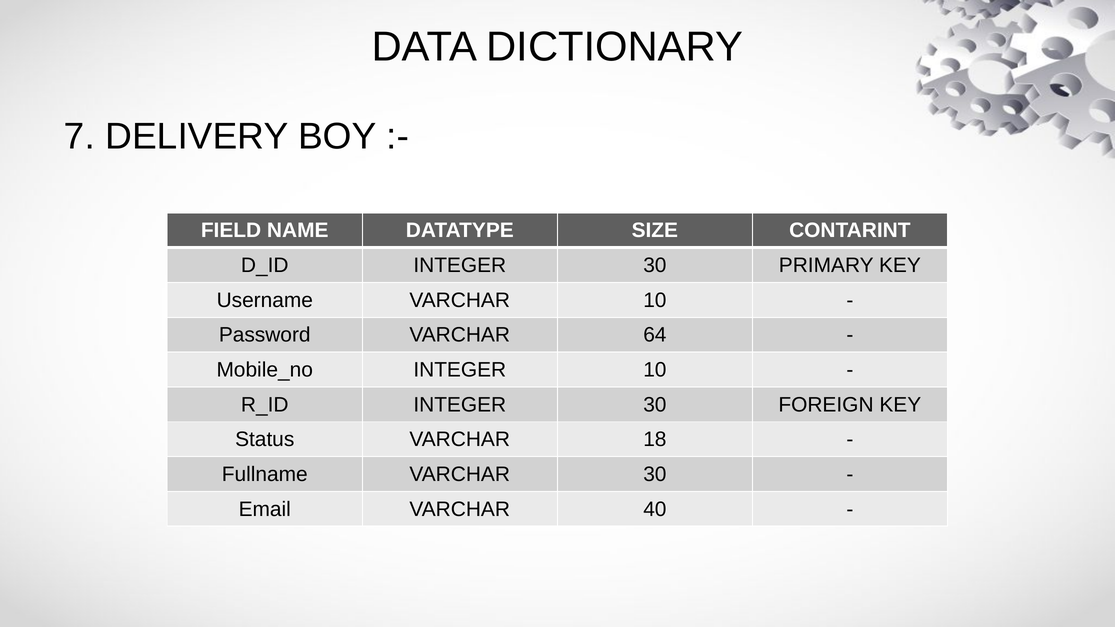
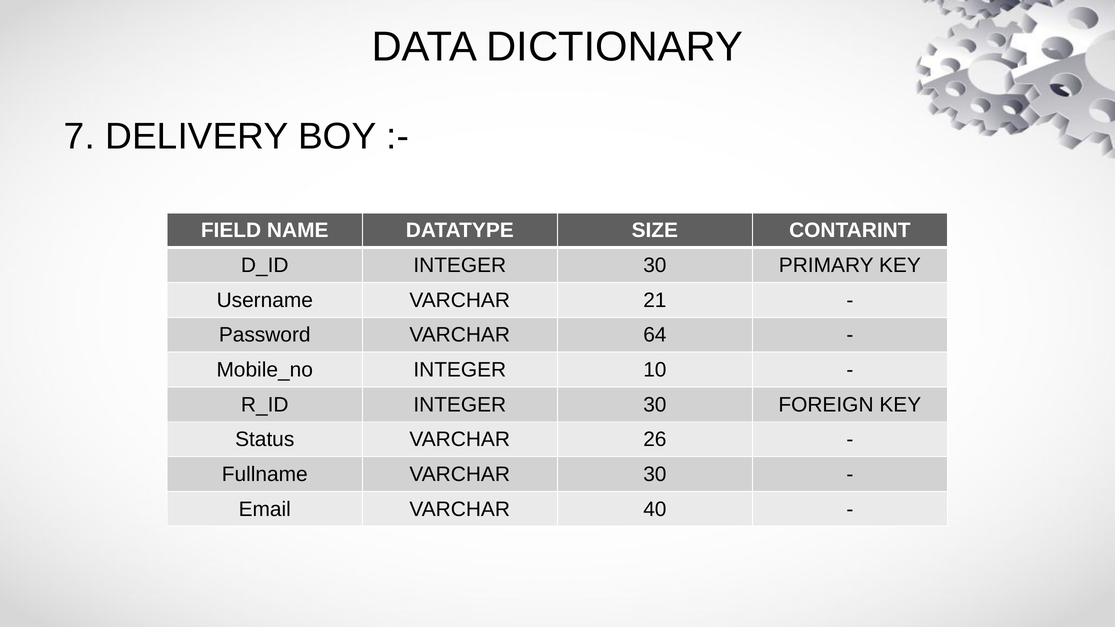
VARCHAR 10: 10 -> 21 (655, 300)
18: 18 -> 26 (655, 440)
